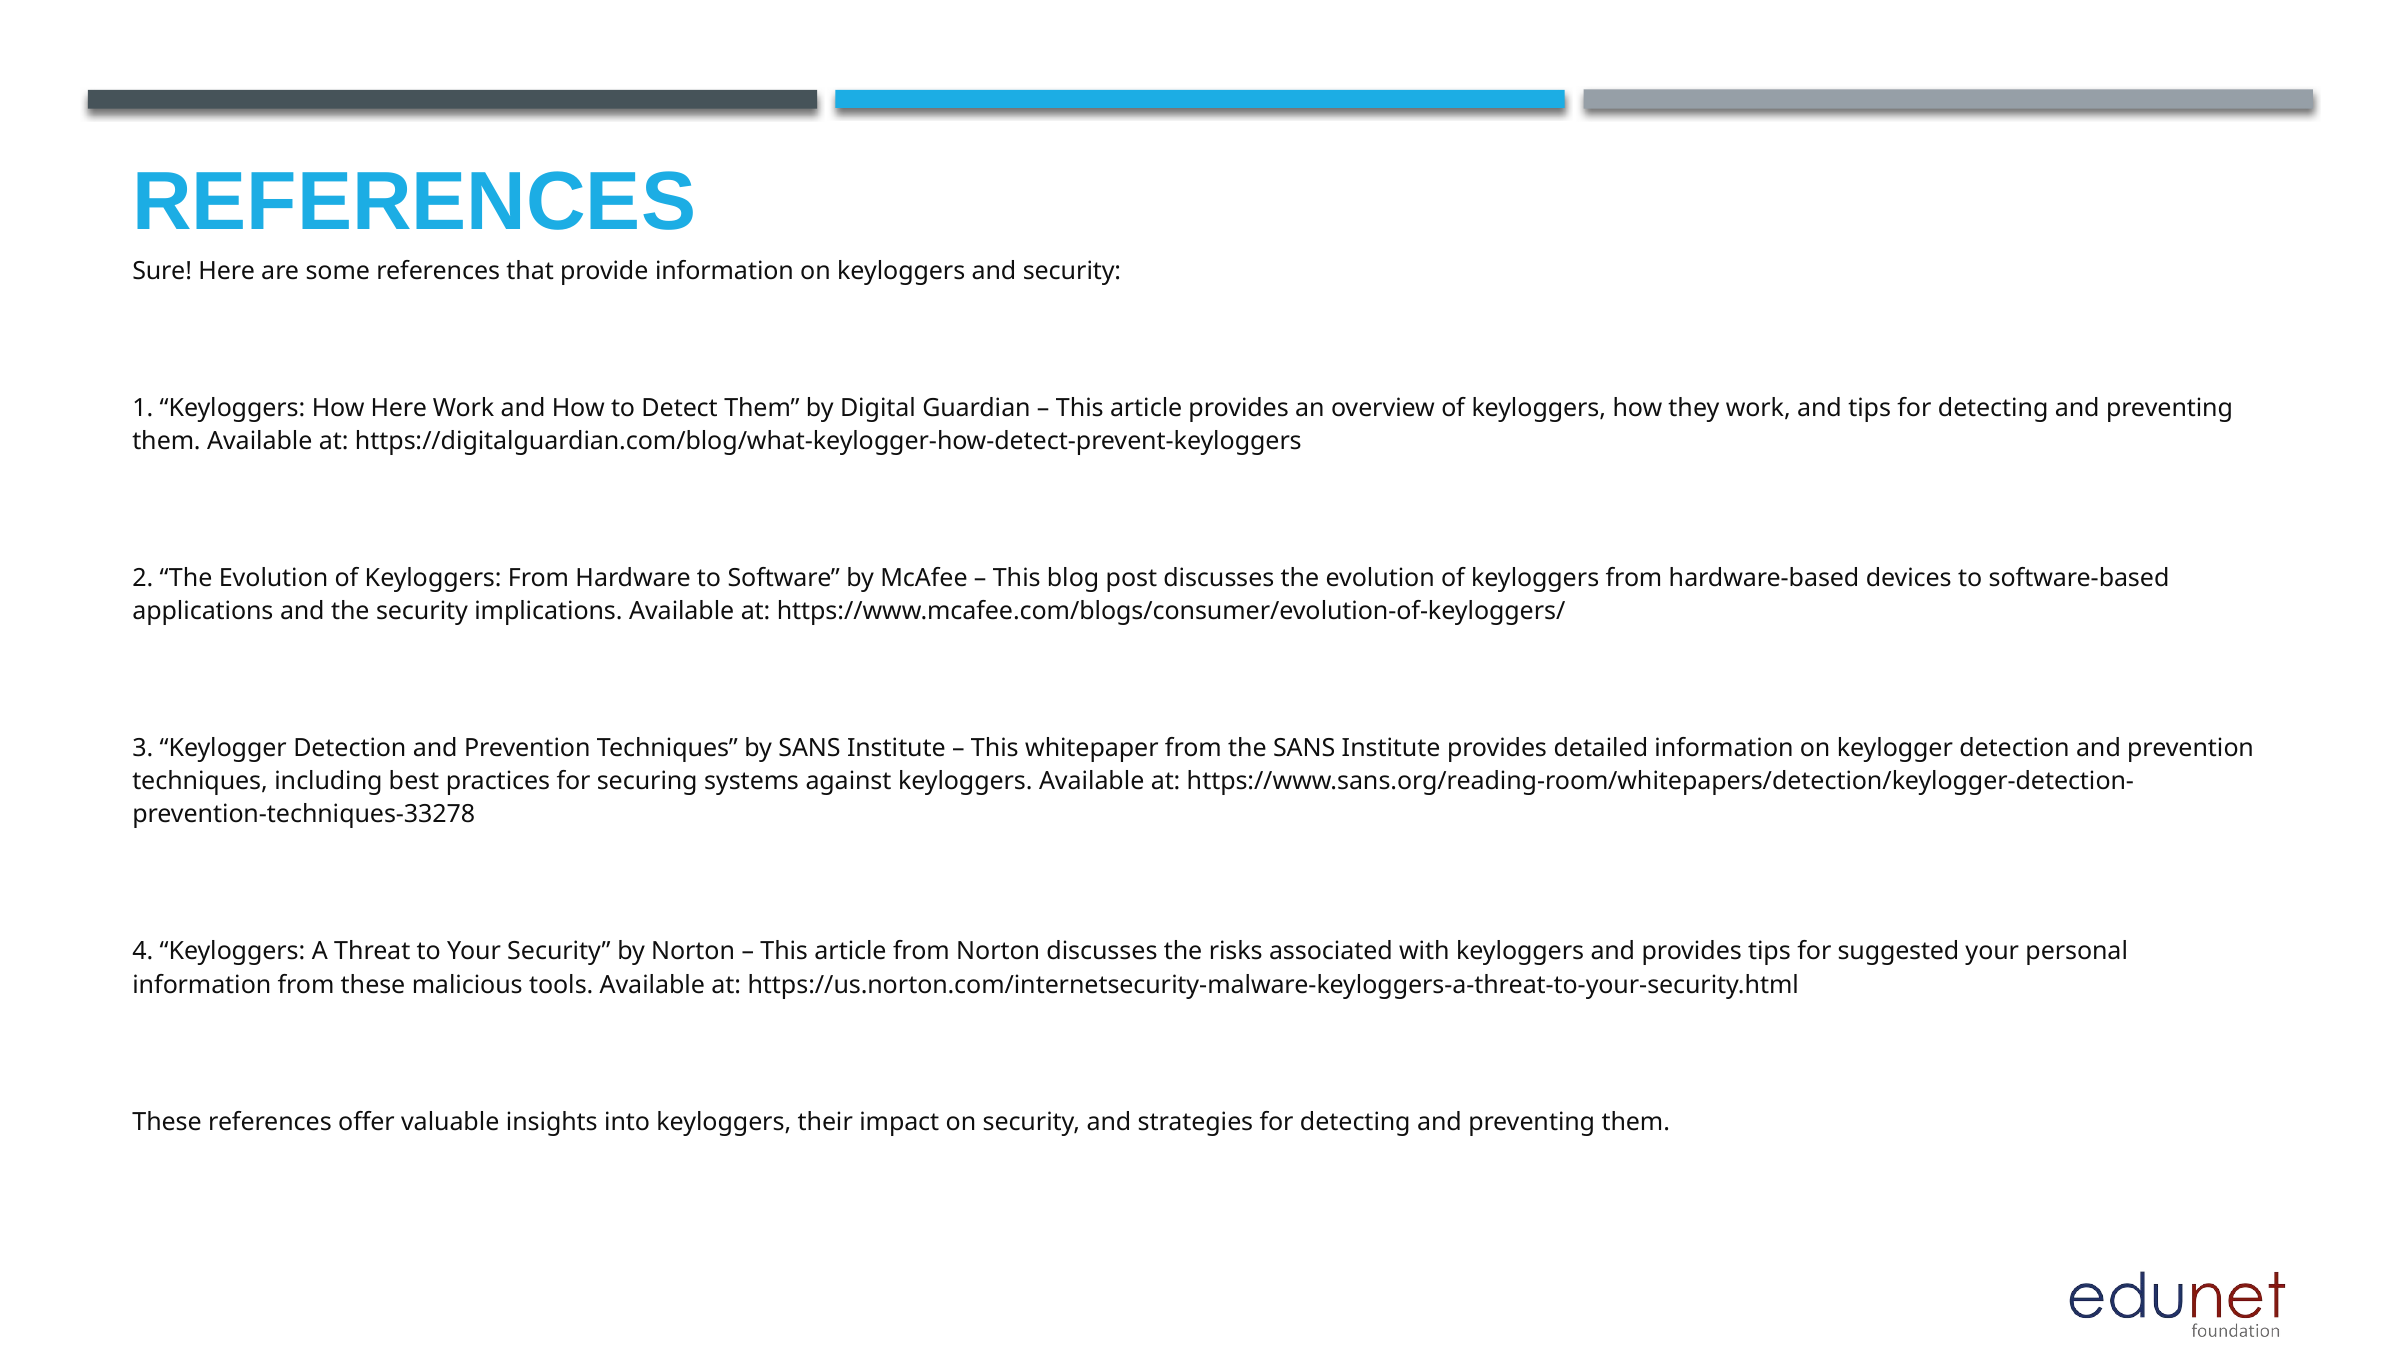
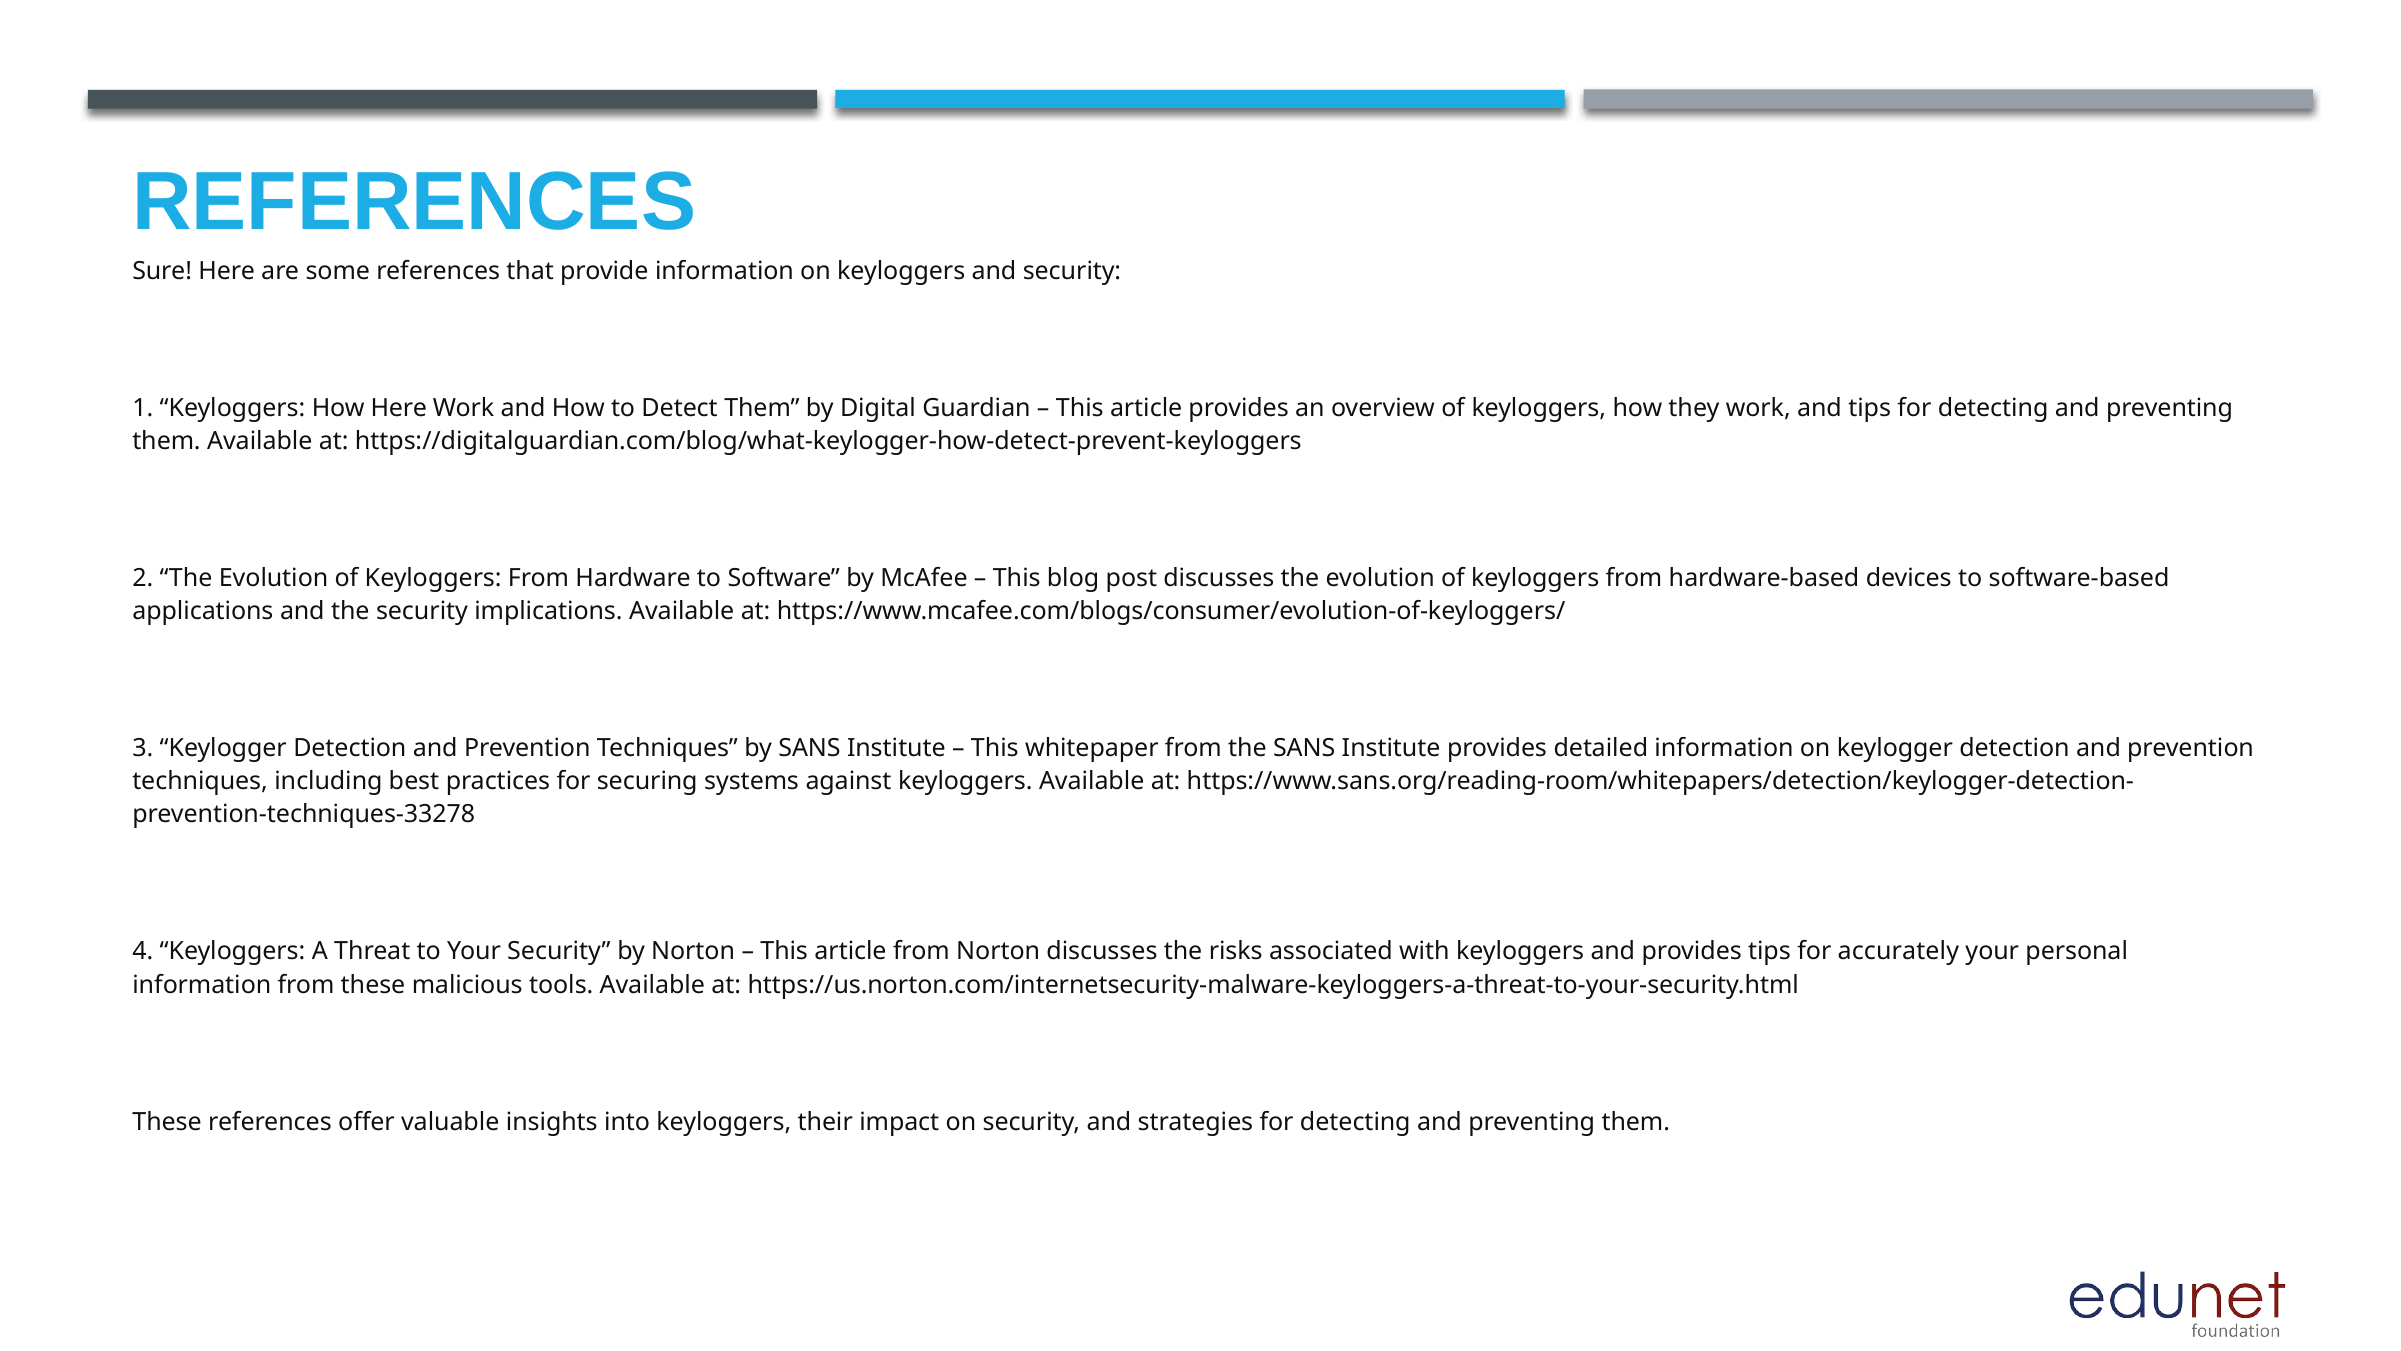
suggested: suggested -> accurately (1898, 951)
